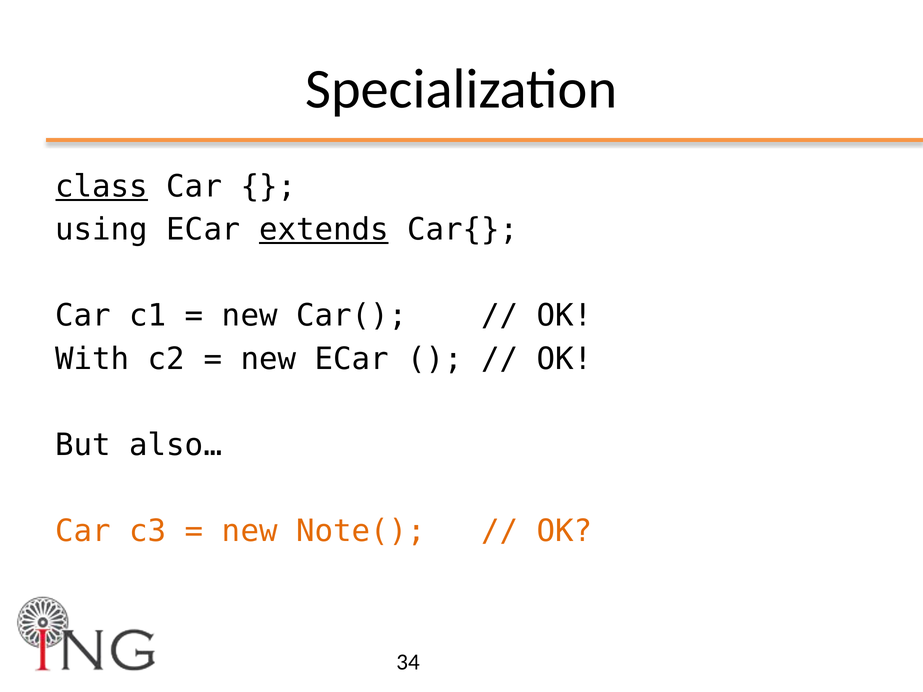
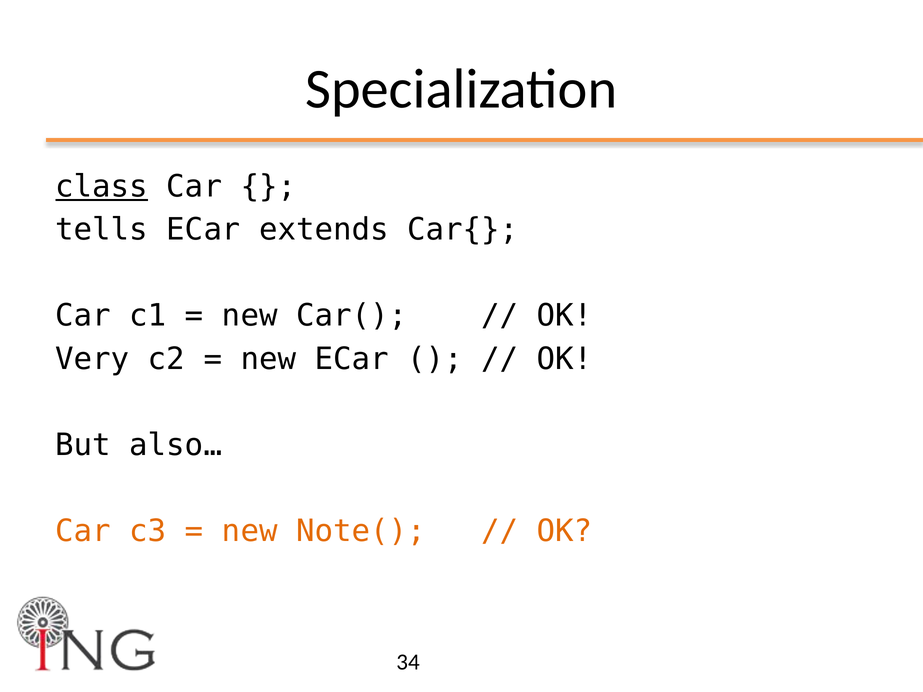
using: using -> tells (102, 230)
extends underline: present -> none (324, 230)
With: With -> Very (92, 359)
